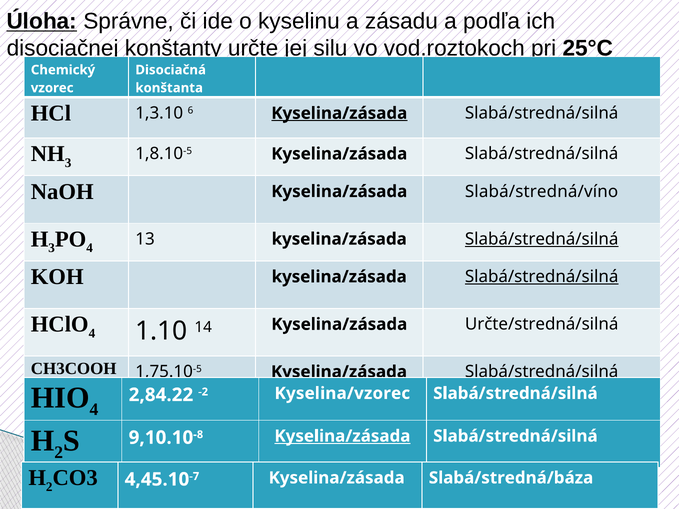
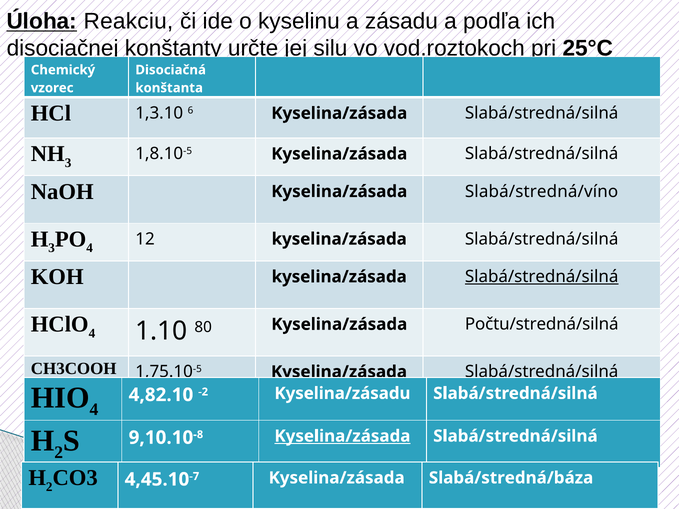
Správne: Správne -> Reakciu (128, 21)
Kyselina/zásada underline: present -> none (339, 113)
13: 13 -> 12 (145, 239)
Slabá/stredná/silná underline: present -> none (542, 239)
14: 14 -> 80 (203, 327)
Určte/stredná/silná: Určte/stredná/silná -> Počtu/stredná/silná (542, 324)
2,84.22: 2,84.22 -> 4,82.10 (161, 395)
Kyselina/vzorec: Kyselina/vzorec -> Kyselina/zásadu (342, 394)
